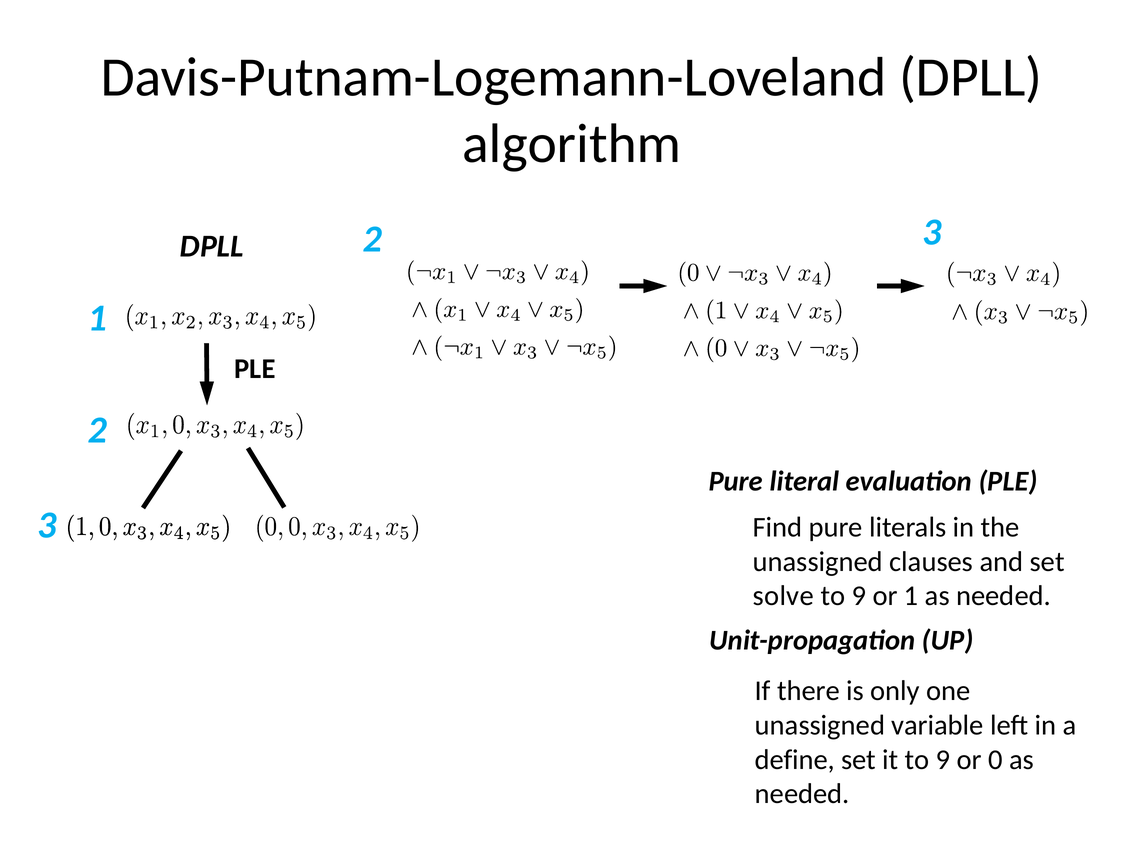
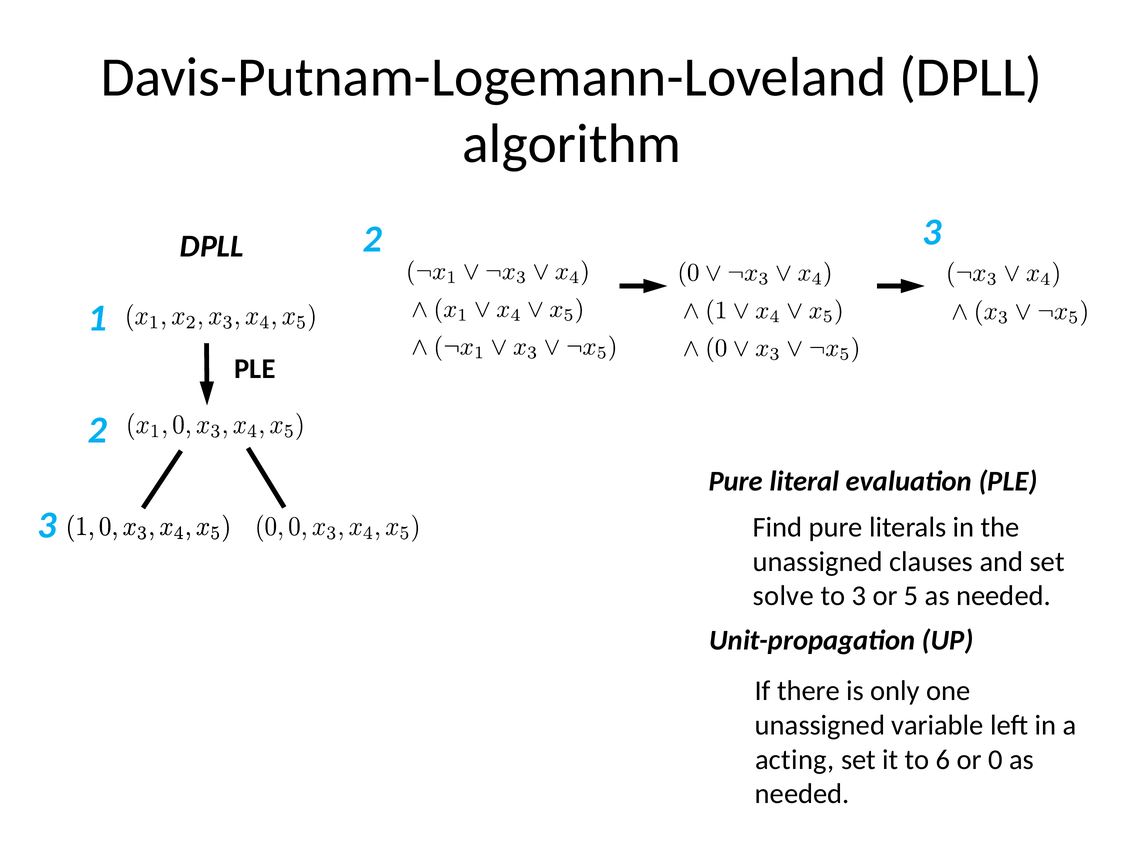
9: 9 -> 3 (859, 596)
or 1: 1 -> 5 (911, 596)
define: define -> acting (795, 760)
it to 9: 9 -> 6 (943, 760)
